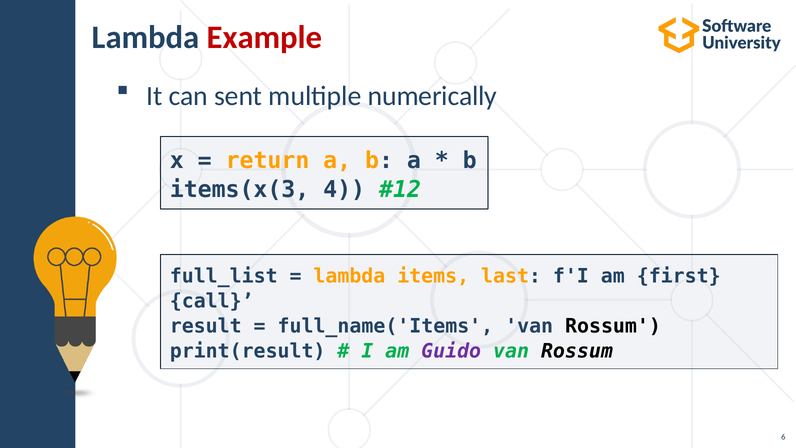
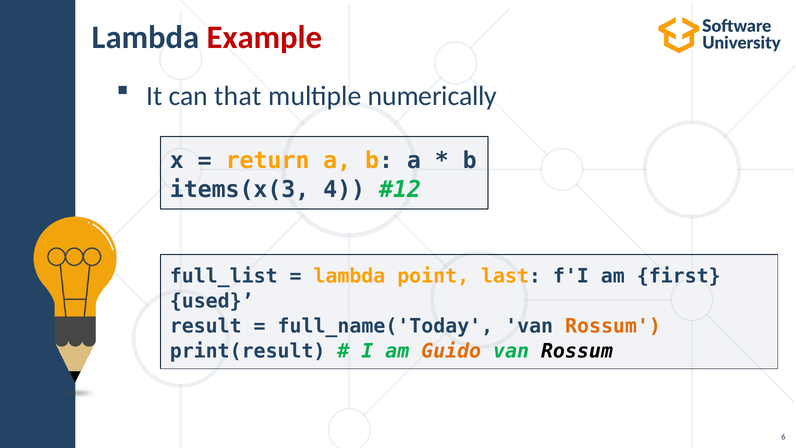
sent: sent -> that (238, 96)
items: items -> point (433, 276)
call: call -> used (212, 301)
full_name('Items: full_name('Items -> full_name('Today (385, 326)
Rossum colour: black -> orange (613, 326)
Guido colour: purple -> orange (451, 351)
